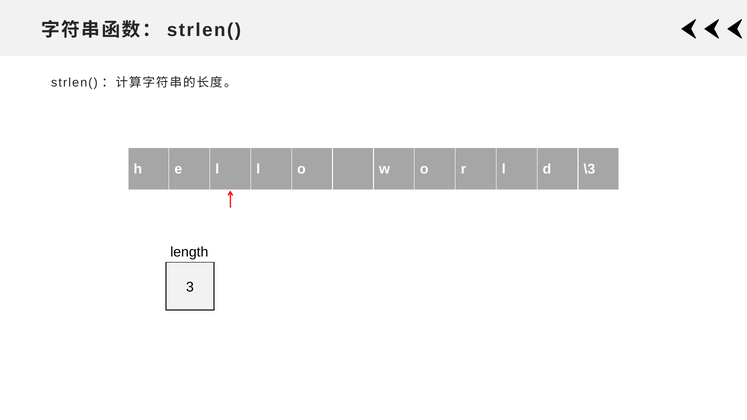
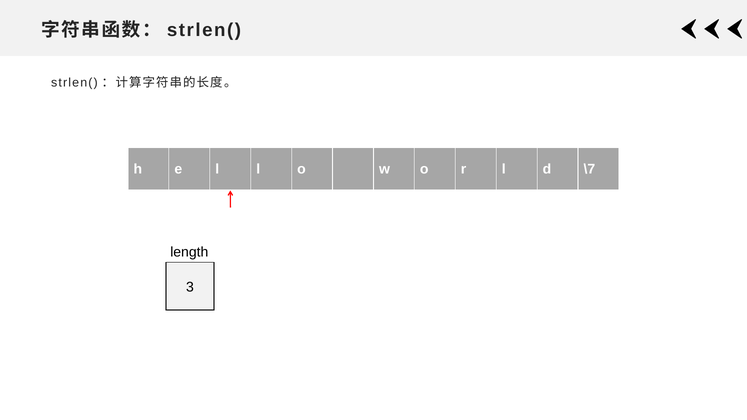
\3: \3 -> \7 (589, 169)
